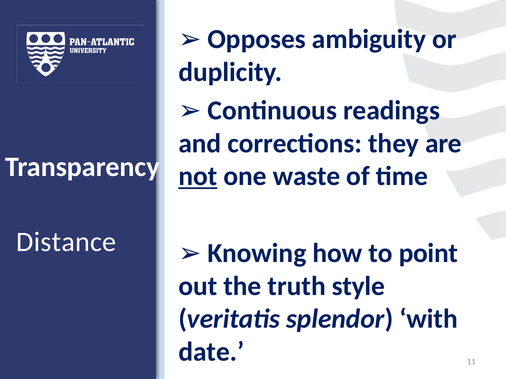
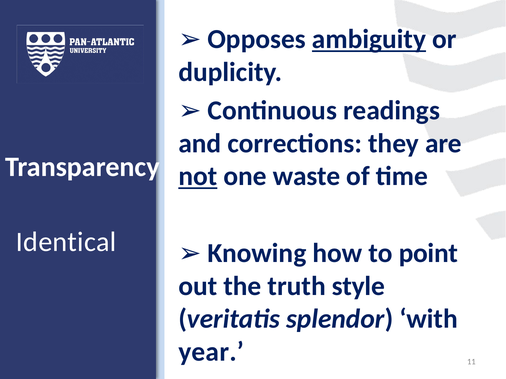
ambiguity underline: none -> present (369, 39)
Distance: Distance -> Identical (66, 242)
date: date -> year (211, 352)
